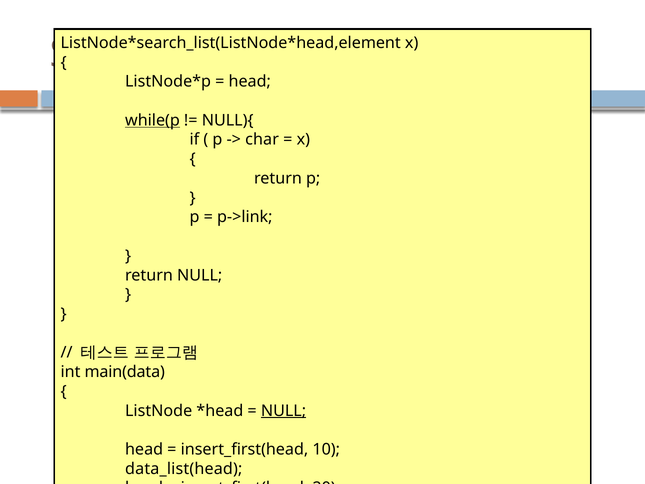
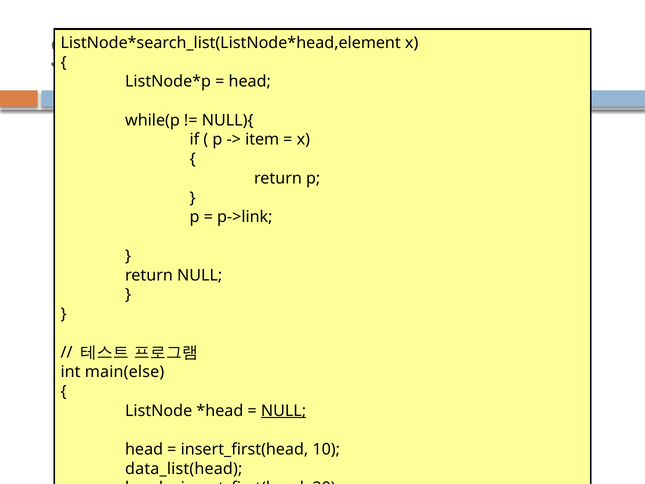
while(p underline: present -> none (152, 120)
char: char -> item (262, 140)
main(data: main(data -> main(else (125, 372)
